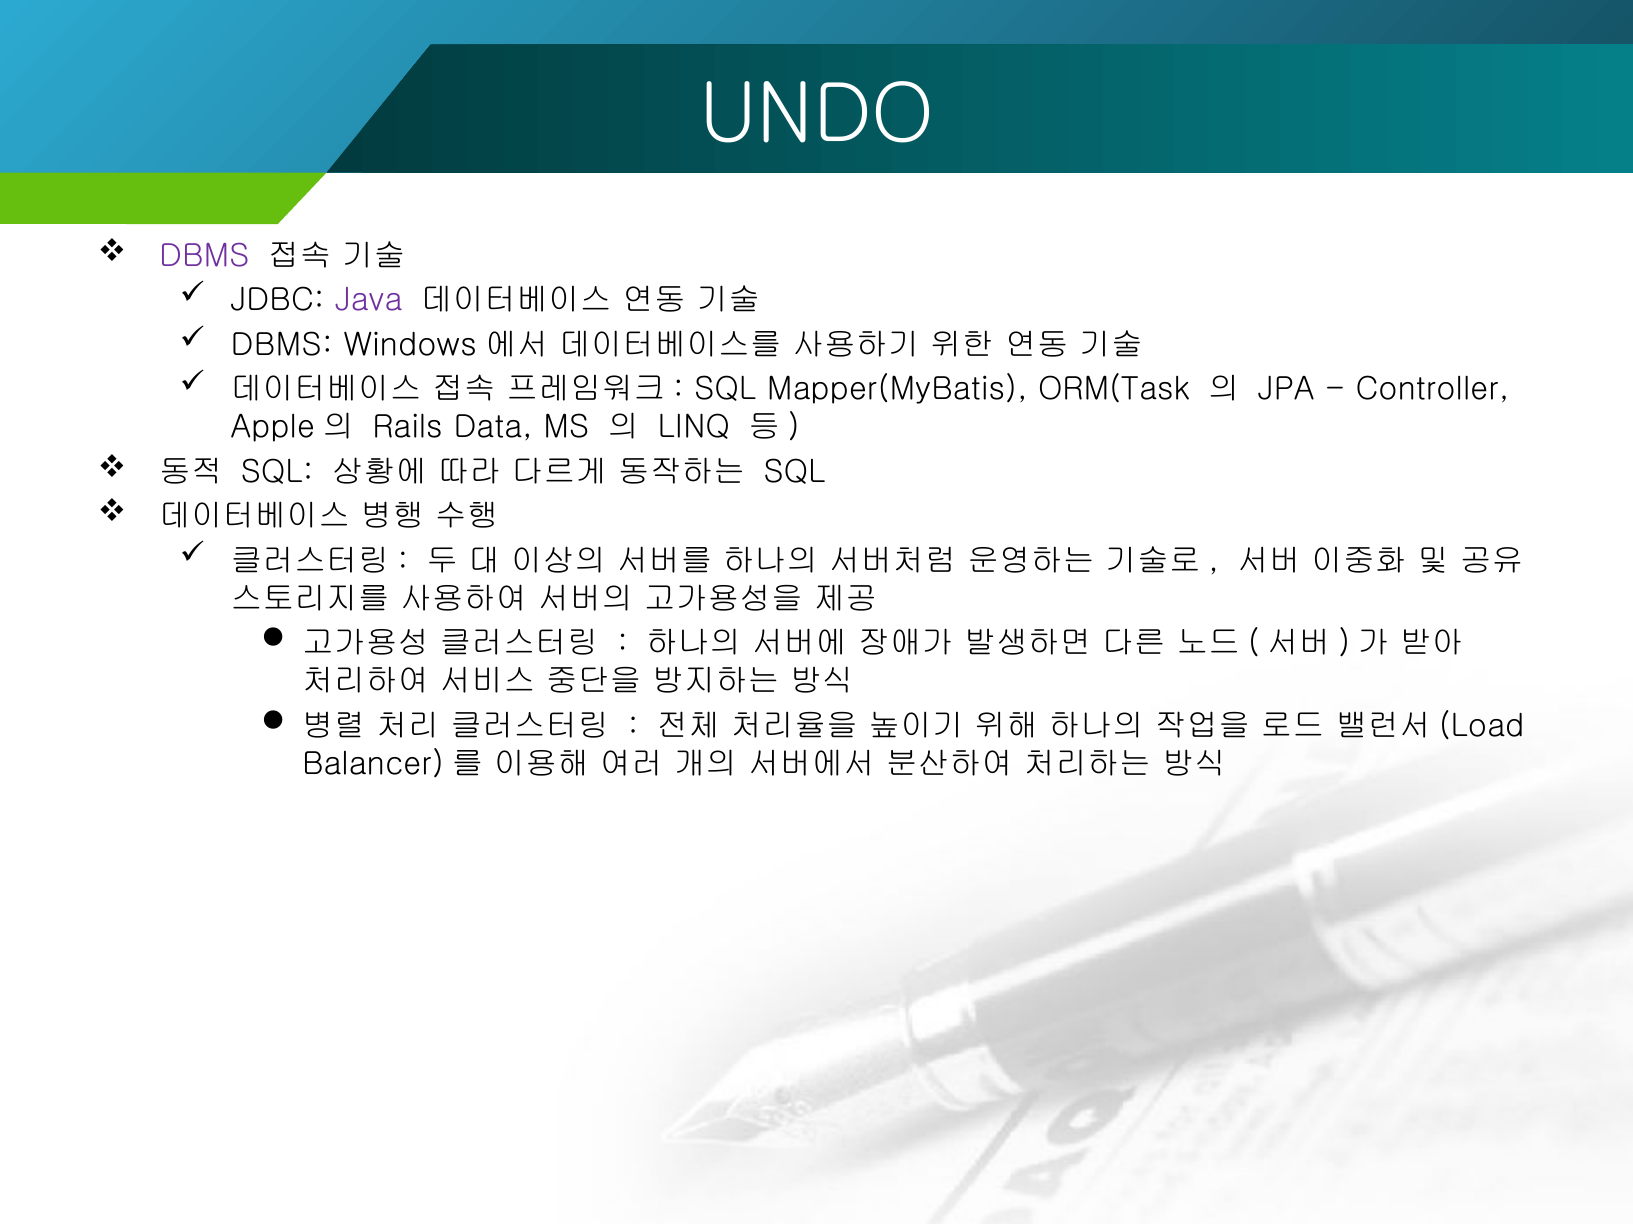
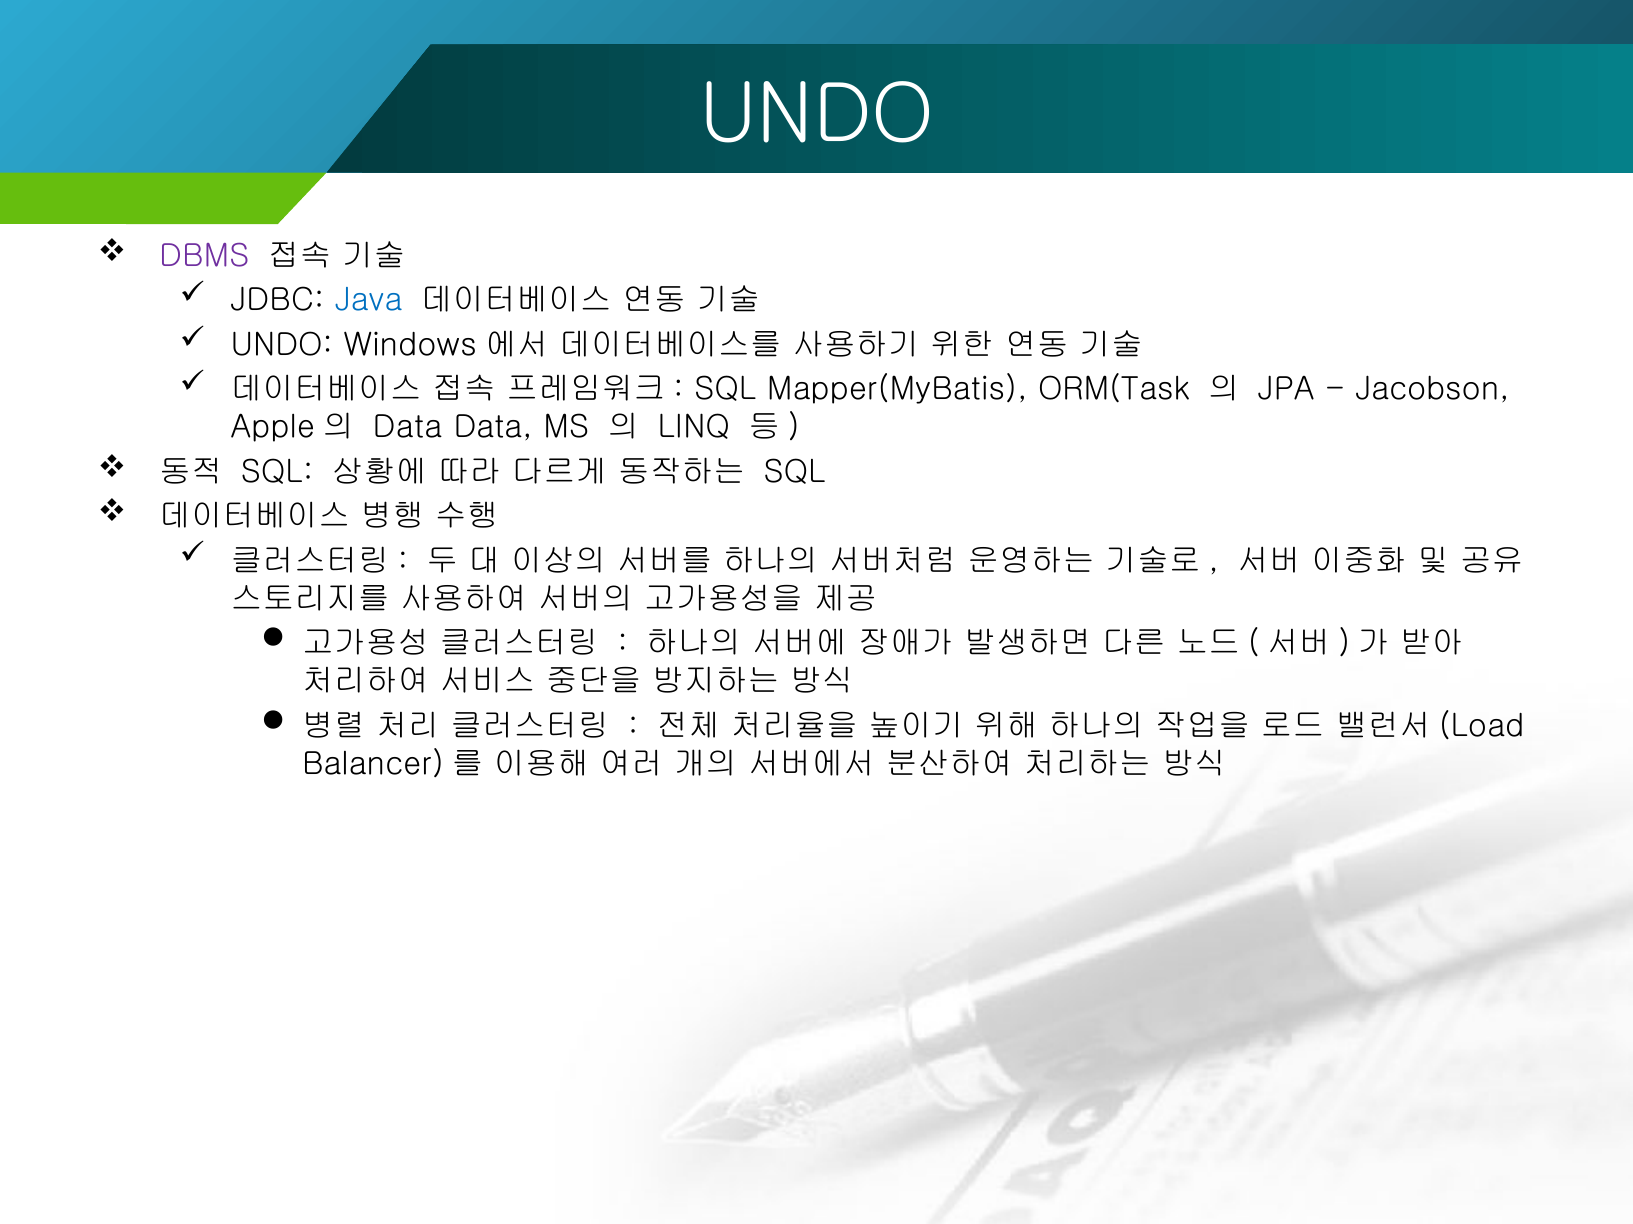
Java colour: purple -> blue (369, 300)
DBMS: DBMS -> UNDO (282, 345)
Controller: Controller -> Jacobson (1433, 389)
Rails: Rails -> Data (407, 428)
